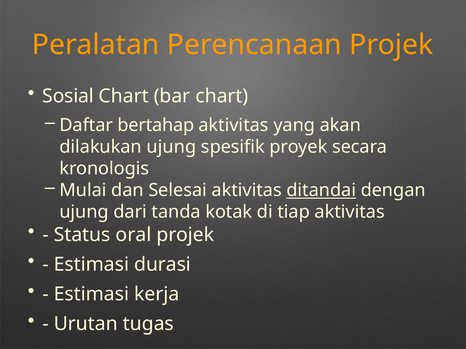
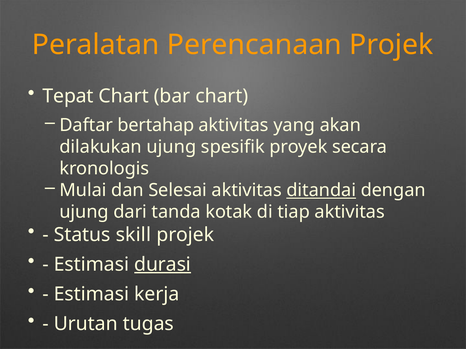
Sosial: Sosial -> Tepat (68, 96)
oral: oral -> skill (133, 235)
durasi underline: none -> present (163, 265)
